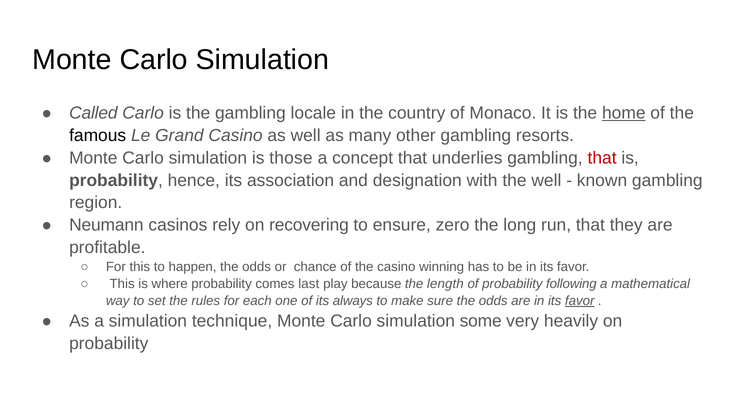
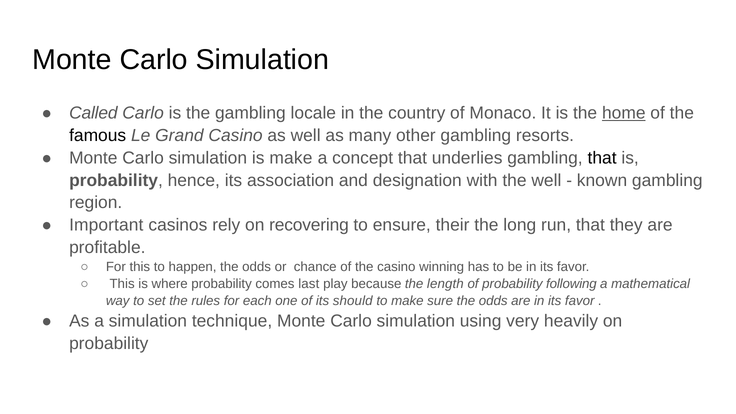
is those: those -> make (291, 158)
that colour: red -> black (602, 158)
Neumann: Neumann -> Important (106, 225)
zero: zero -> their (453, 225)
always: always -> should (353, 301)
favor underline: present -> none (580, 301)
some: some -> using (481, 321)
